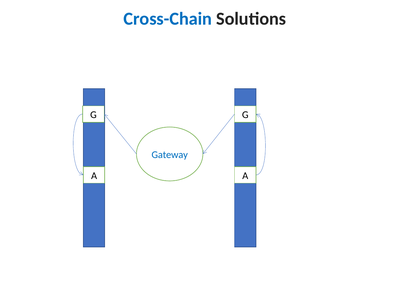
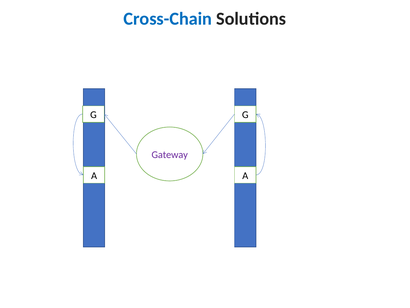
Gateway colour: blue -> purple (170, 154)
